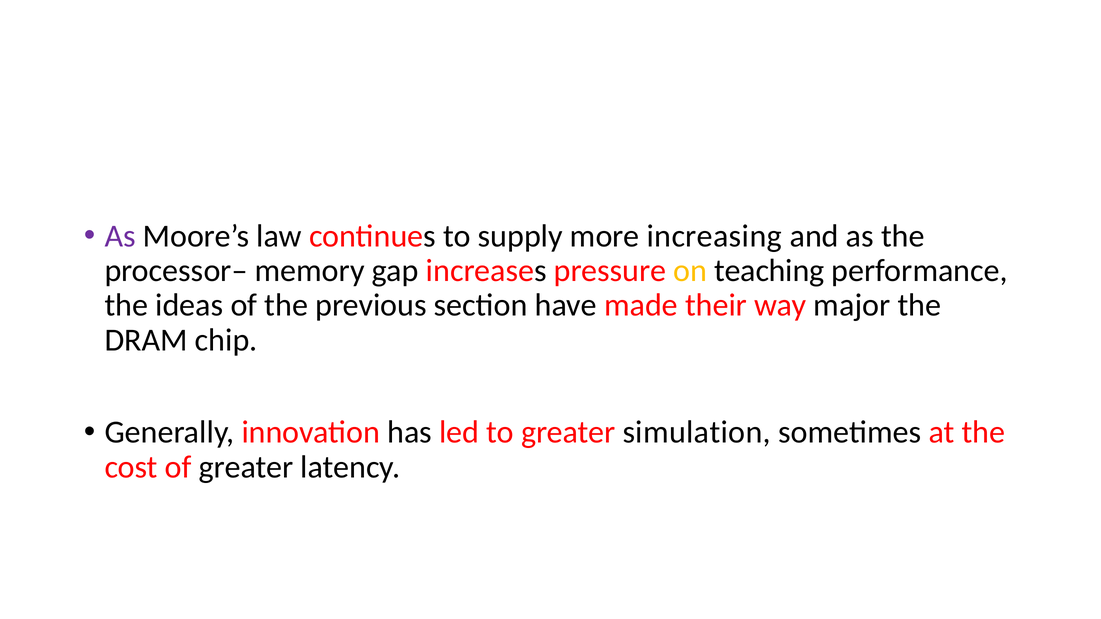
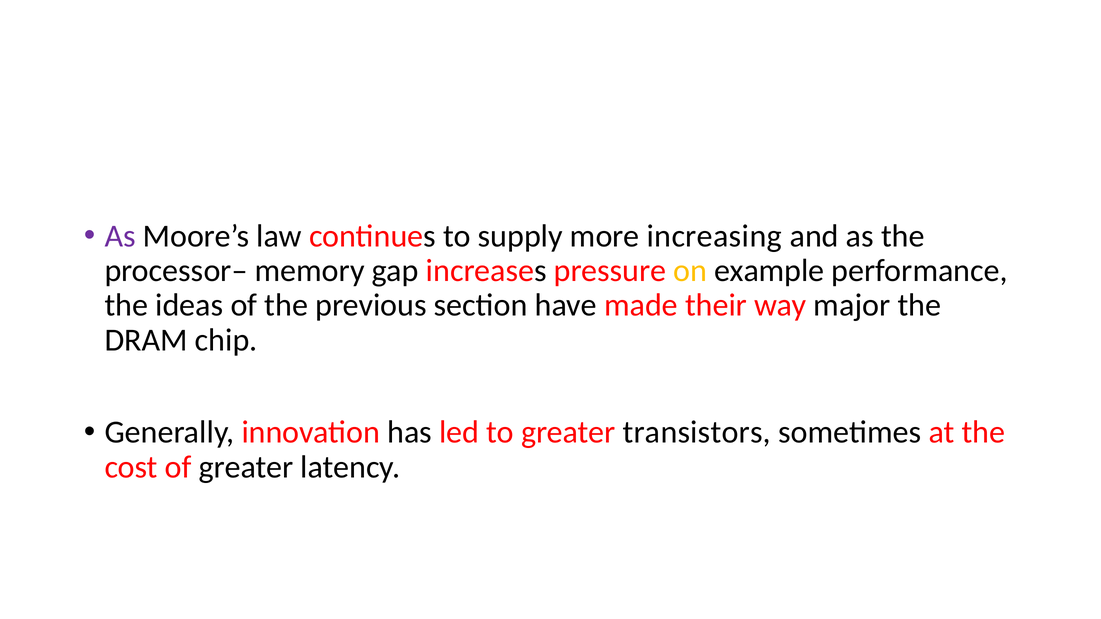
teaching: teaching -> example (769, 271)
simulation: simulation -> transistors (697, 433)
